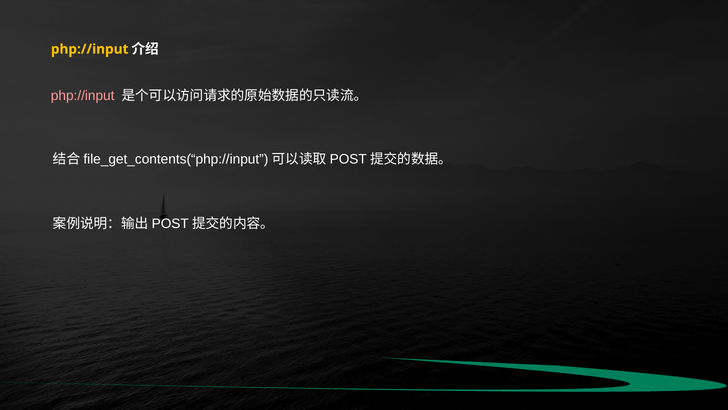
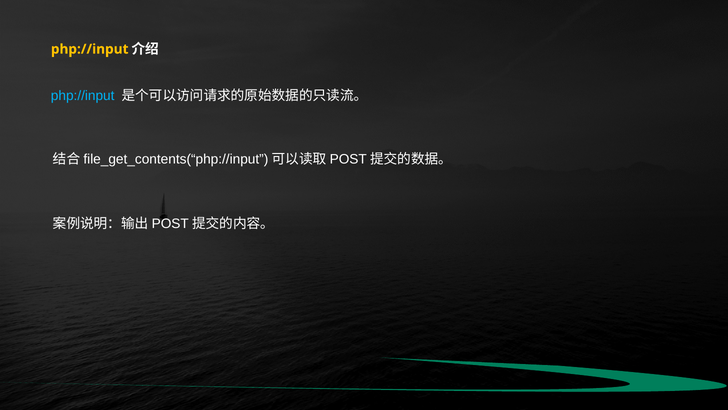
php://input colour: pink -> light blue (83, 96)
